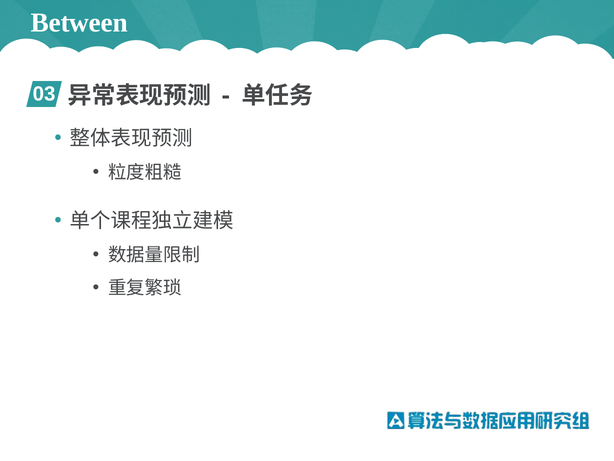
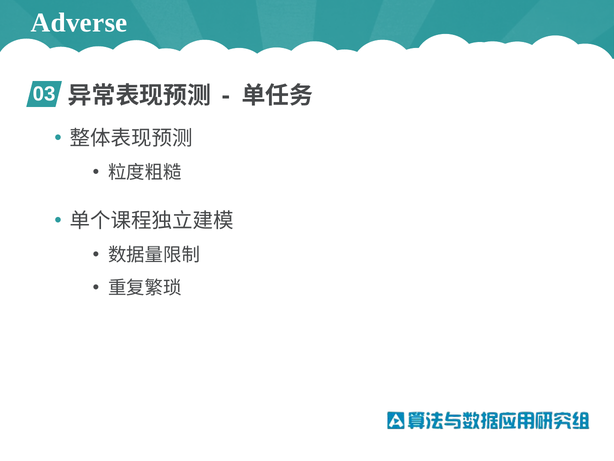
Between: Between -> Adverse (79, 23)
